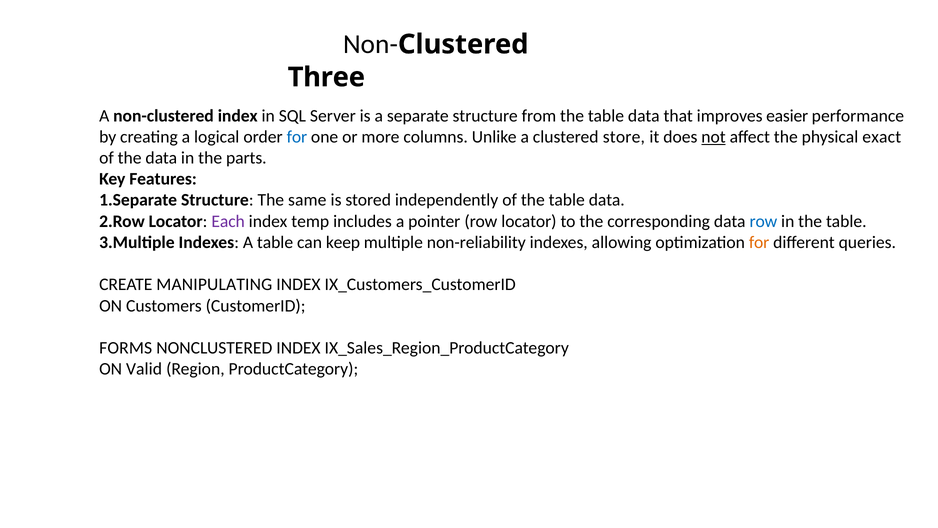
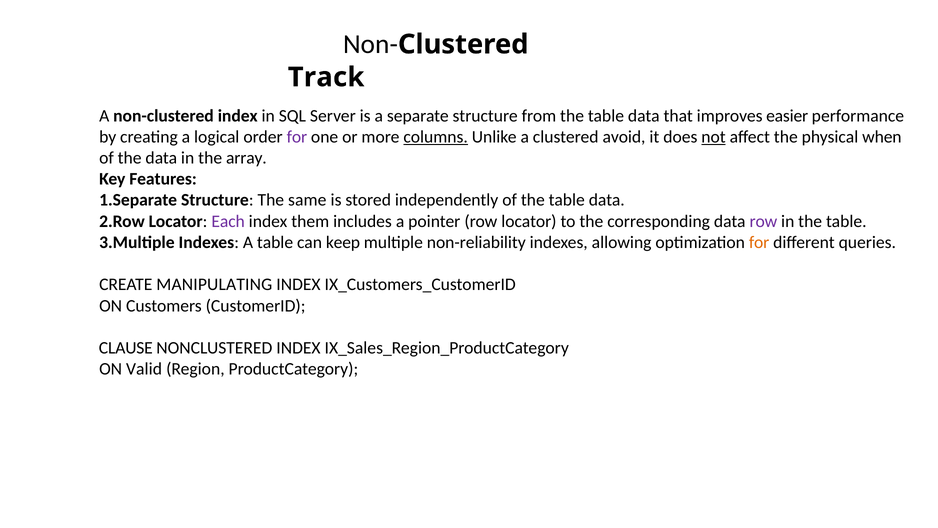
Three: Three -> Track (326, 77)
for colour: blue -> purple (297, 137)
columns underline: none -> present (436, 137)
store: store -> avoid (624, 137)
exact: exact -> when (882, 137)
parts: parts -> array (246, 158)
temp: temp -> them (310, 221)
row colour: blue -> purple (763, 221)
FORMS: FORMS -> CLAUSE (126, 348)
